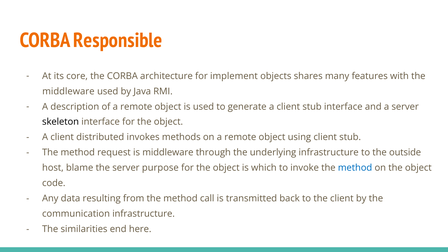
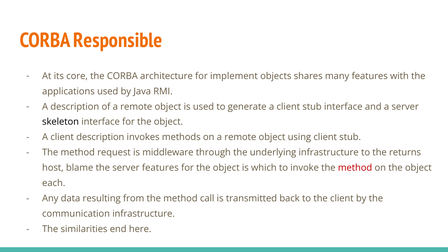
middleware: middleware -> applications (68, 91)
client distributed: distributed -> description (100, 137)
outside: outside -> returns (405, 153)
server purpose: purpose -> features (160, 168)
method colour: blue -> red (355, 168)
code: code -> each (54, 183)
